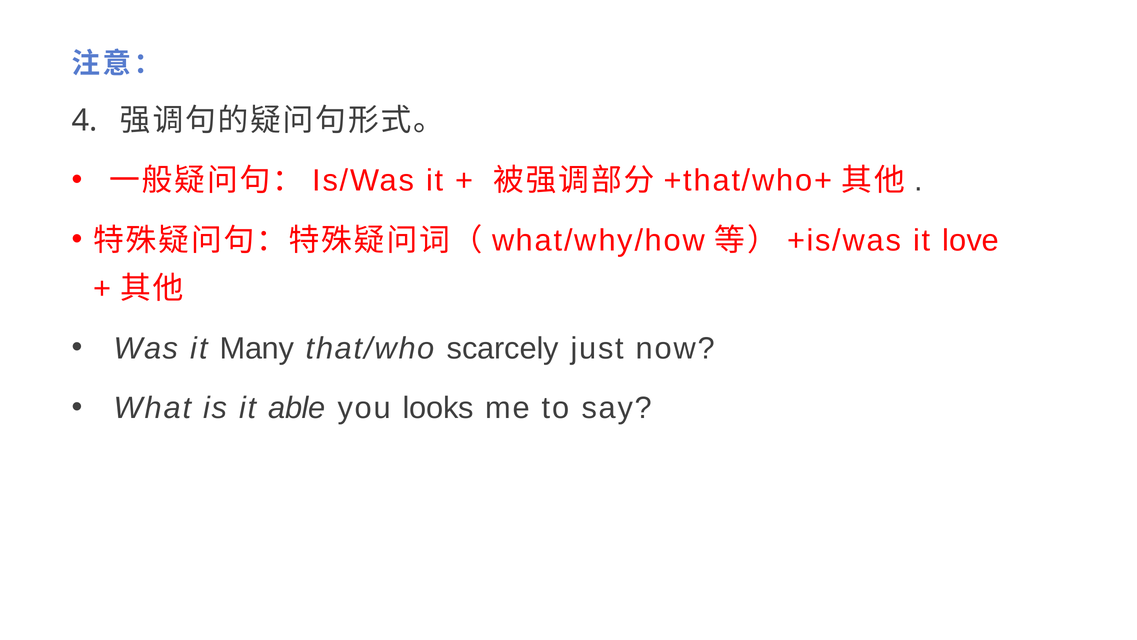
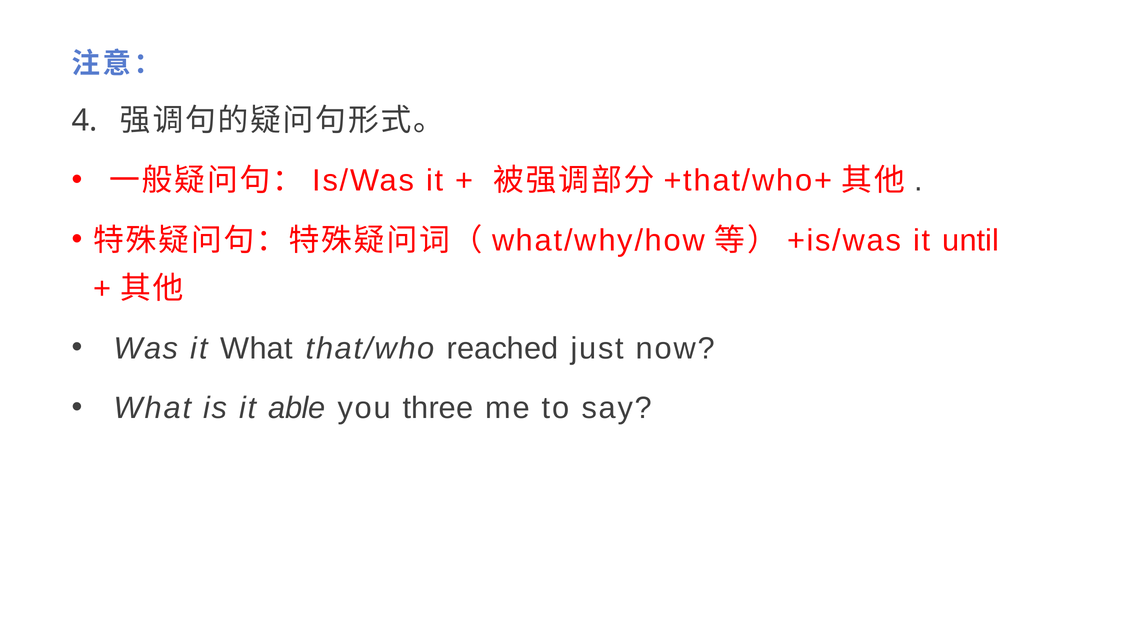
love: love -> until (971, 240)
it Many: Many -> What (257, 348)
scarcely: scarcely -> reached (503, 348)
looks: looks -> three (438, 408)
